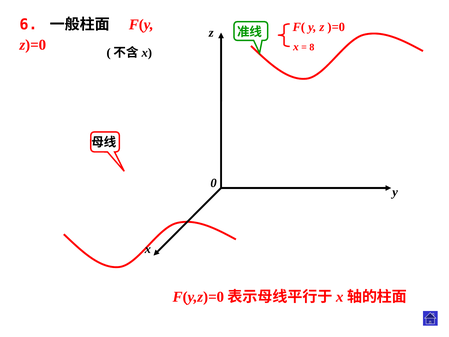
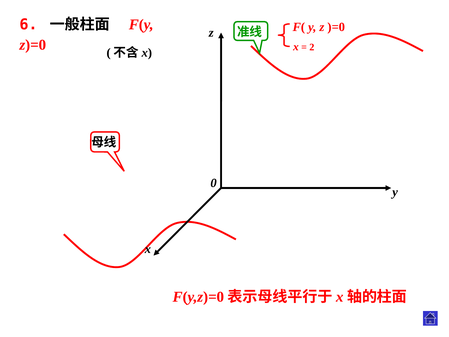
8: 8 -> 2 (312, 47)
